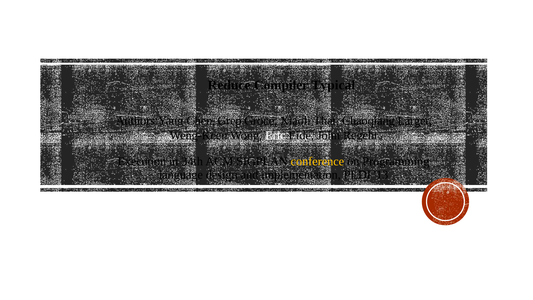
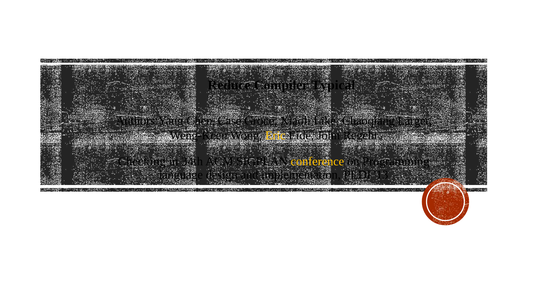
Grep: Grep -> Case (229, 121)
That: That -> Like (326, 121)
Eric colour: white -> yellow (275, 135)
Execution: Execution -> Checking (142, 161)
